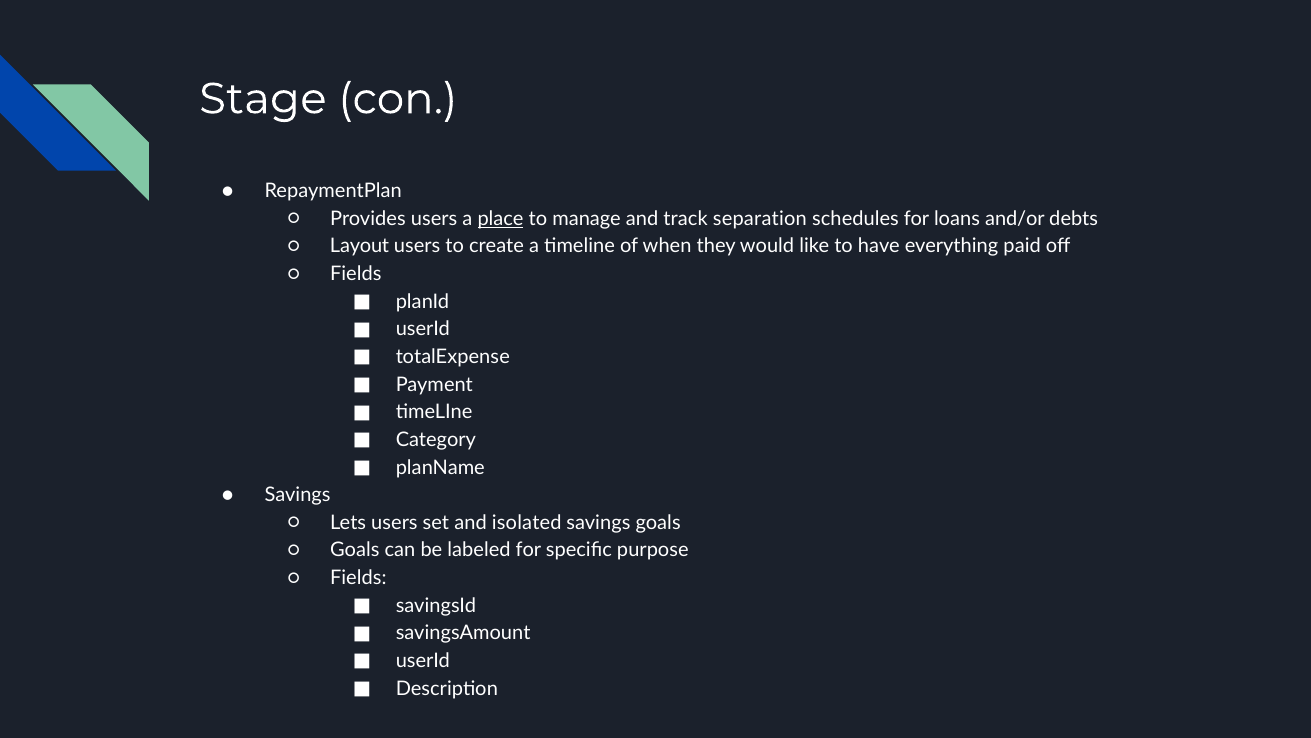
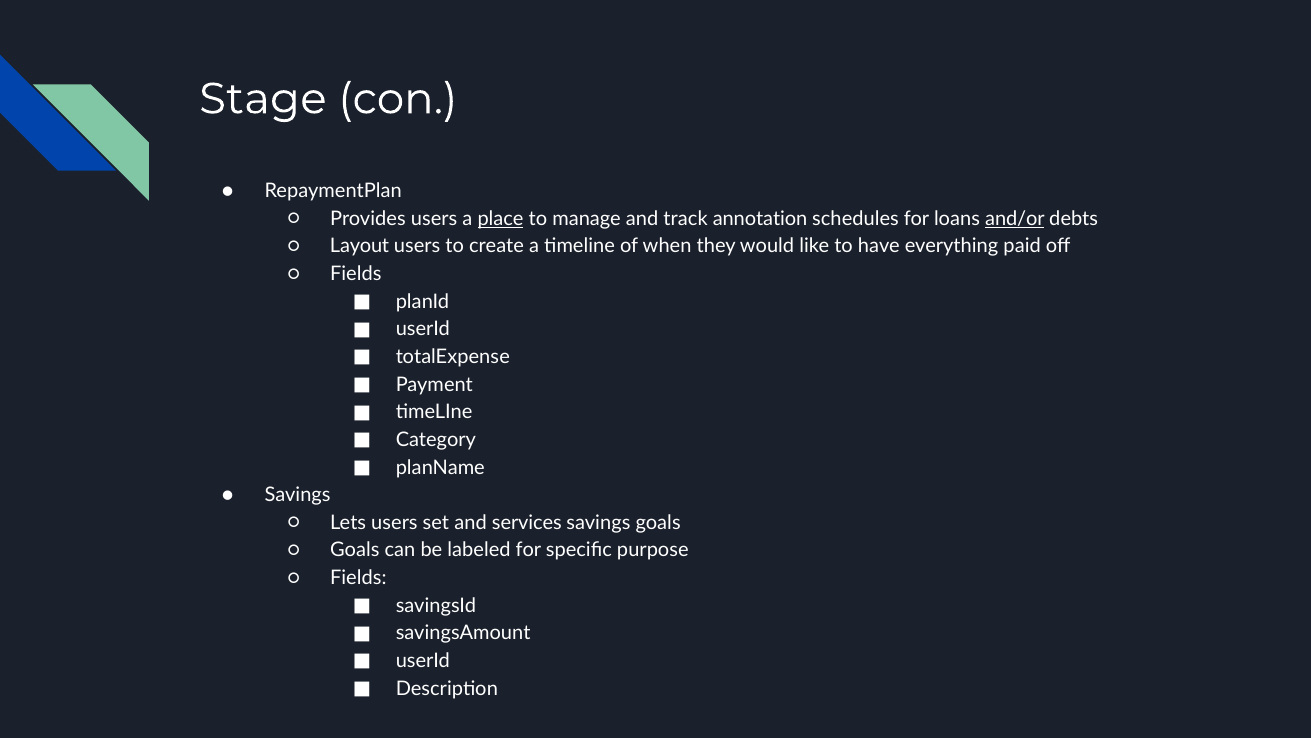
separation: separation -> annotation (760, 219)
and/or underline: none -> present (1015, 219)
isolated: isolated -> services (527, 522)
